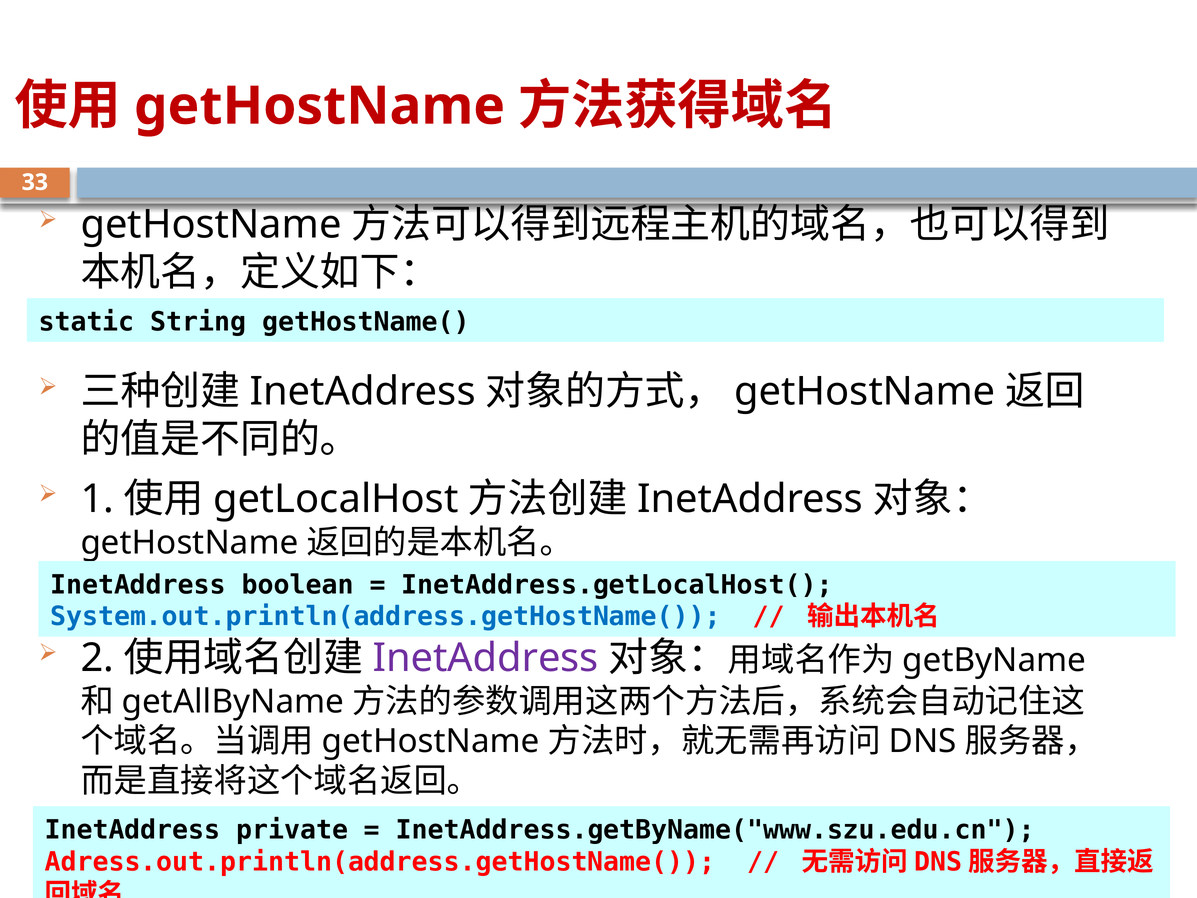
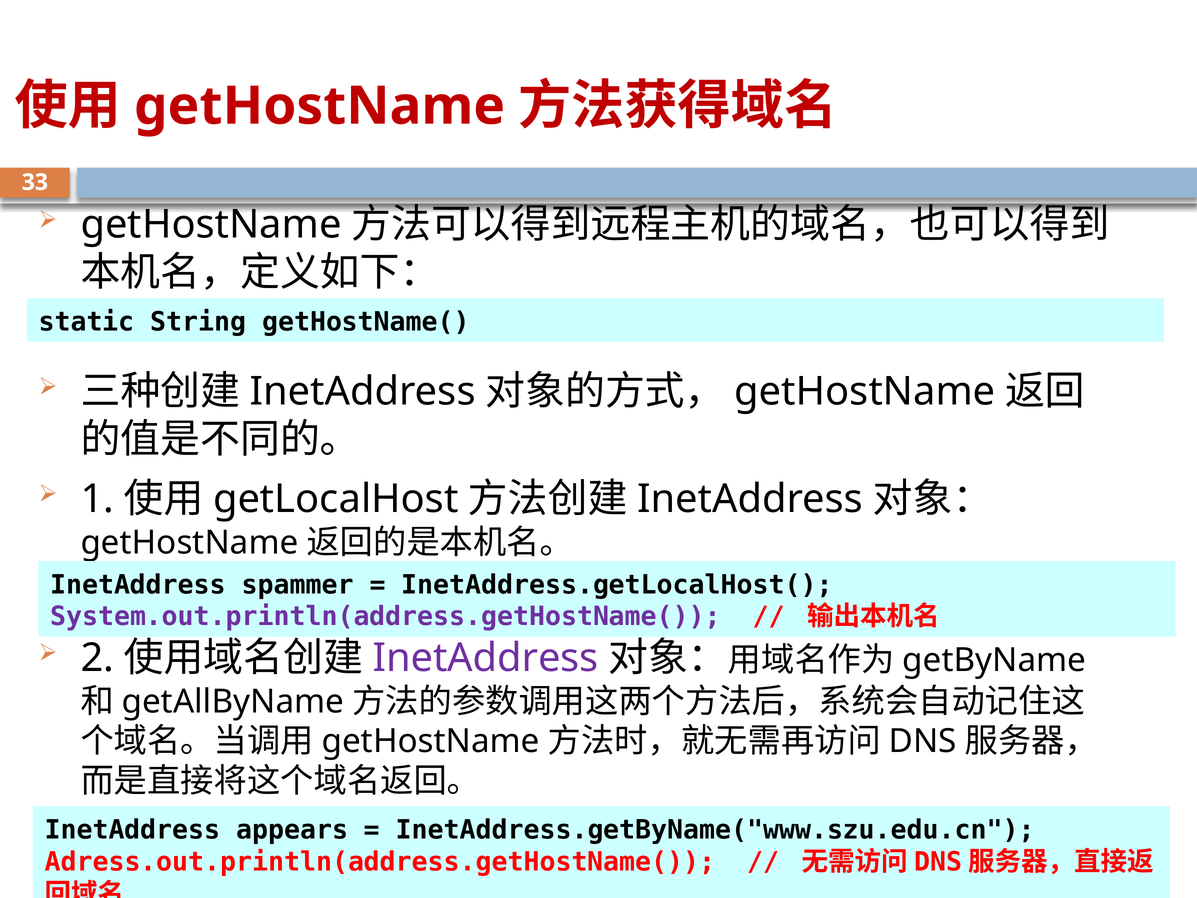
boolean: boolean -> spammer (298, 585)
System.out.println(address.getHostName( colour: blue -> purple (385, 616)
private: private -> appears (292, 830)
